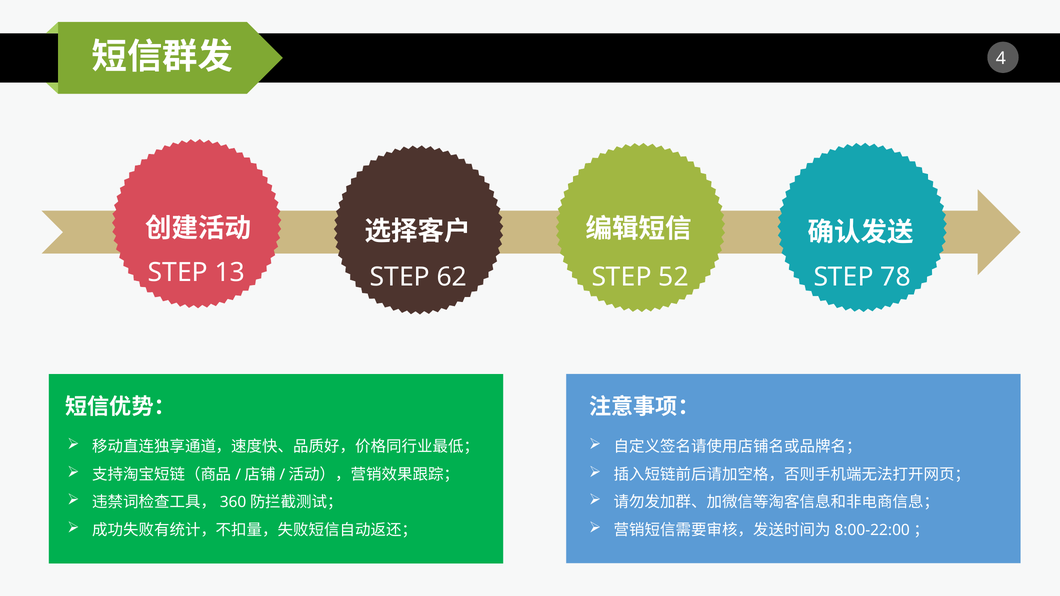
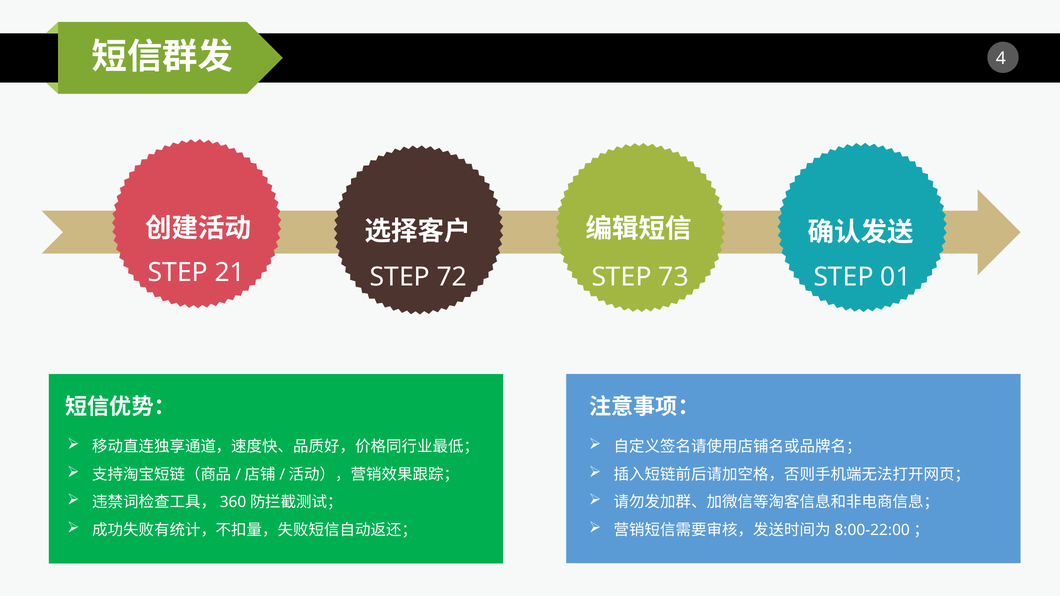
13: 13 -> 21 (230, 273)
62: 62 -> 72 (452, 277)
52: 52 -> 73 (674, 277)
78: 78 -> 01 (896, 277)
